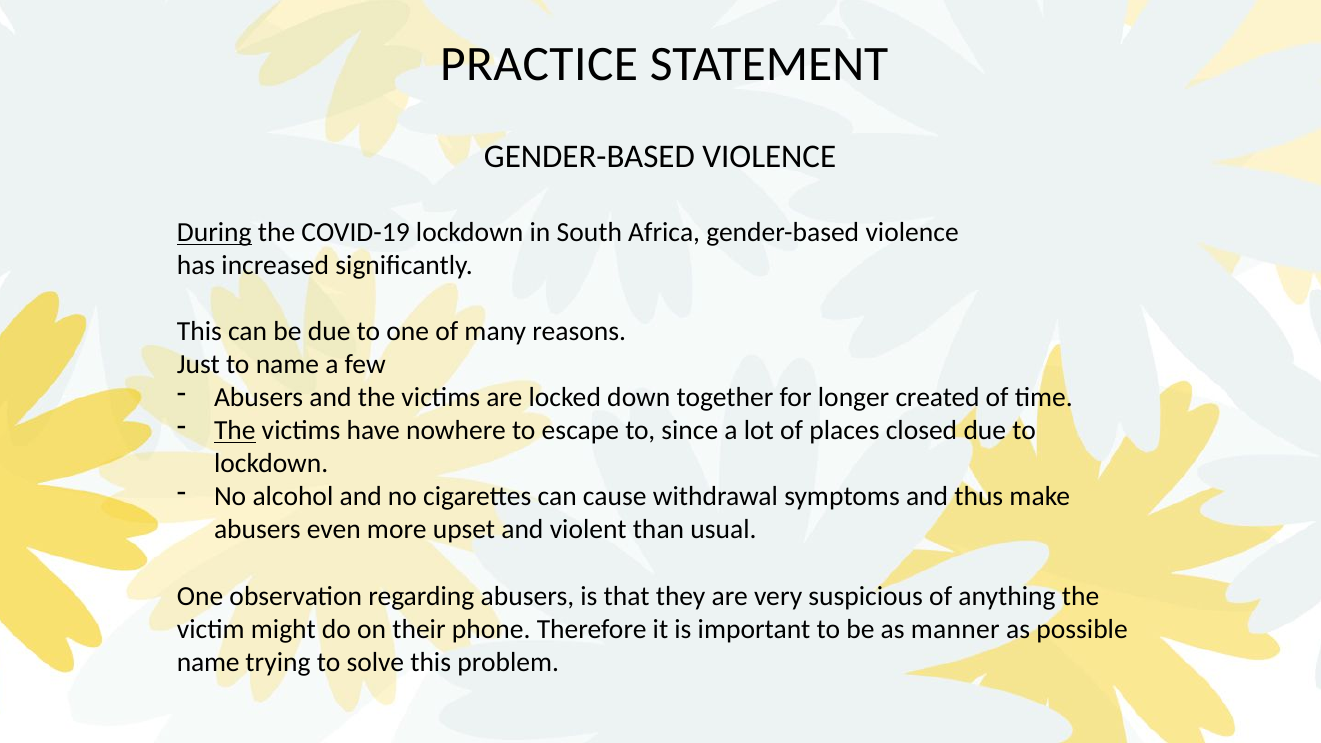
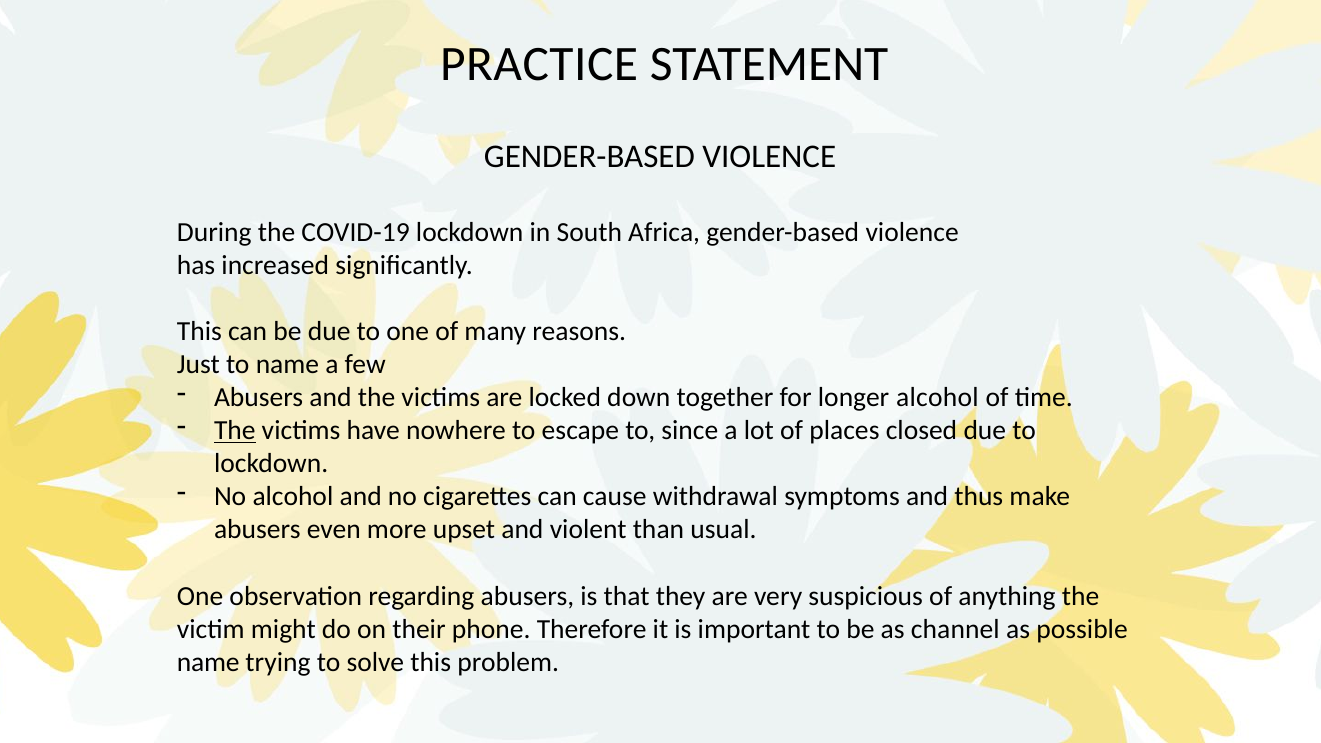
During underline: present -> none (214, 233)
longer created: created -> alcohol (937, 398)
manner: manner -> channel (955, 629)
